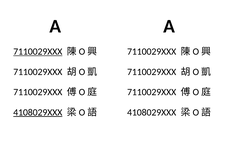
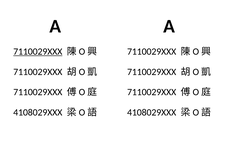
4108029XXX underline: present -> none (38, 112)
